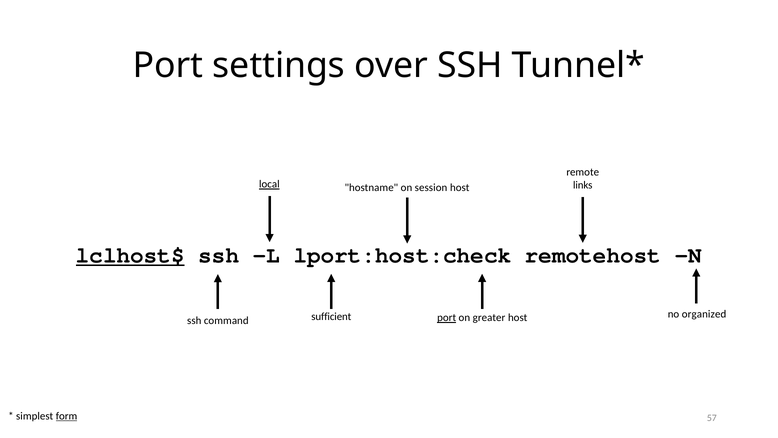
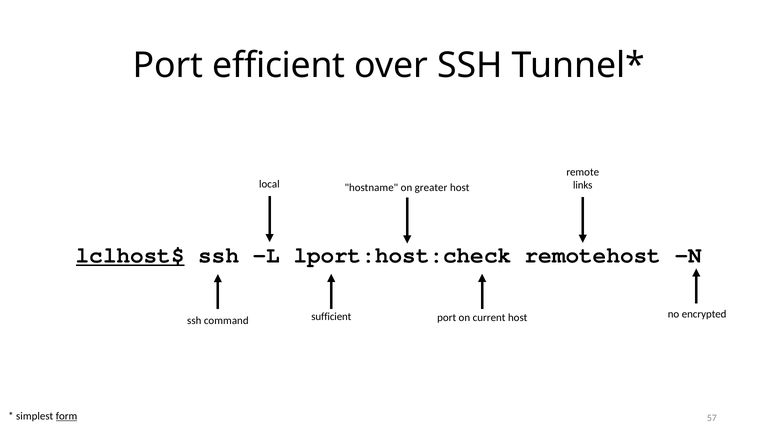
settings: settings -> efficient (279, 65)
local underline: present -> none (269, 184)
session: session -> greater (431, 187)
organized: organized -> encrypted (704, 314)
port underline: present -> none (447, 318)
greater: greater -> current (489, 318)
